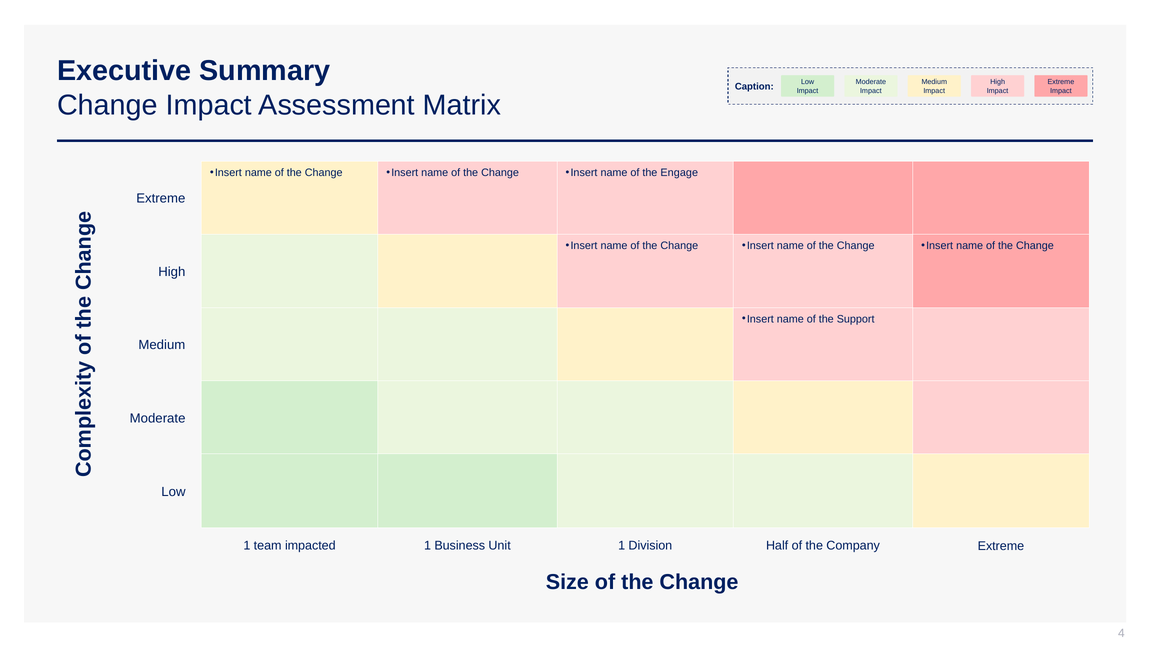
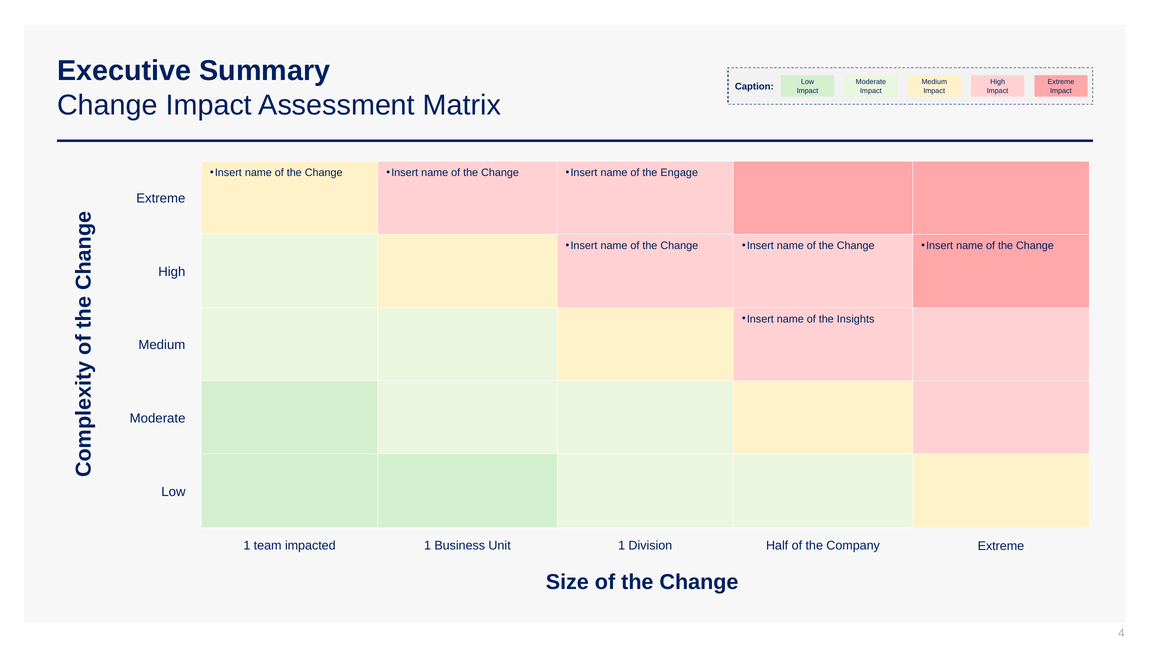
Support: Support -> Insights (856, 319)
